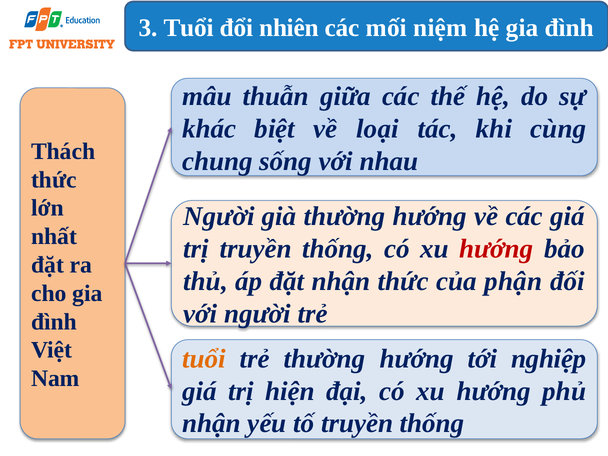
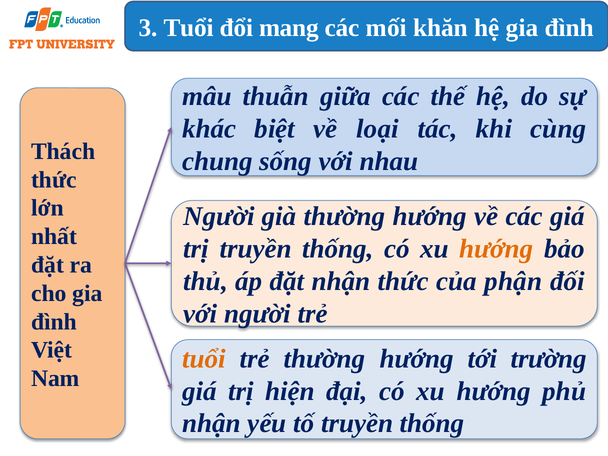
nhiên: nhiên -> mang (289, 28)
niệm: niệm -> khăn (441, 28)
hướng colour: red -> orange (496, 249)
nghiệp: nghiệp -> trường (549, 359)
